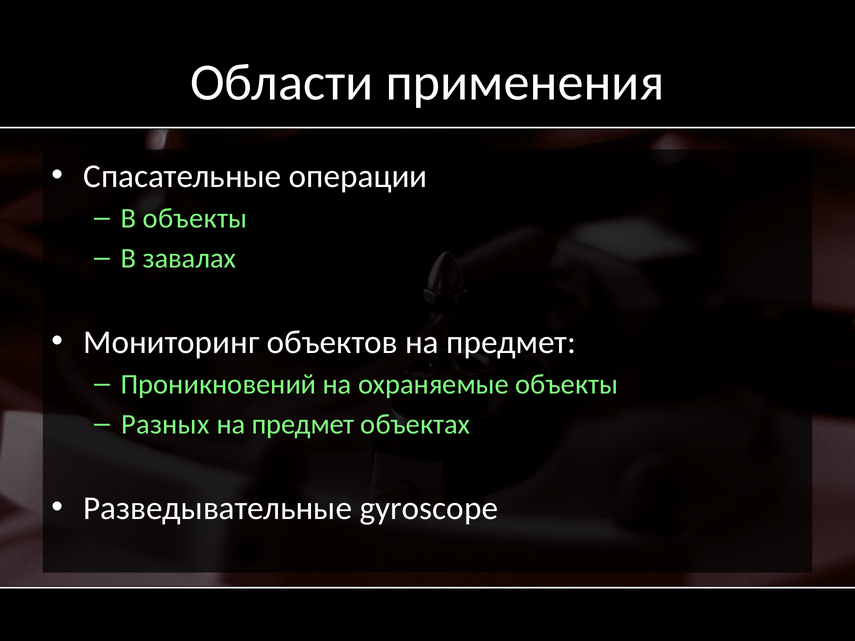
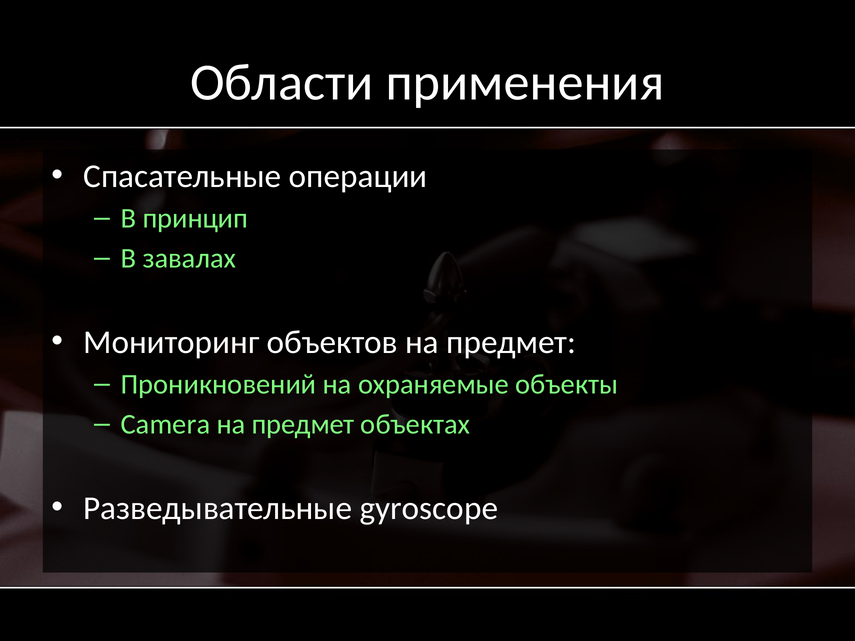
В объекты: объекты -> принцип (195, 219)
Разных: Разных -> Camera (166, 425)
